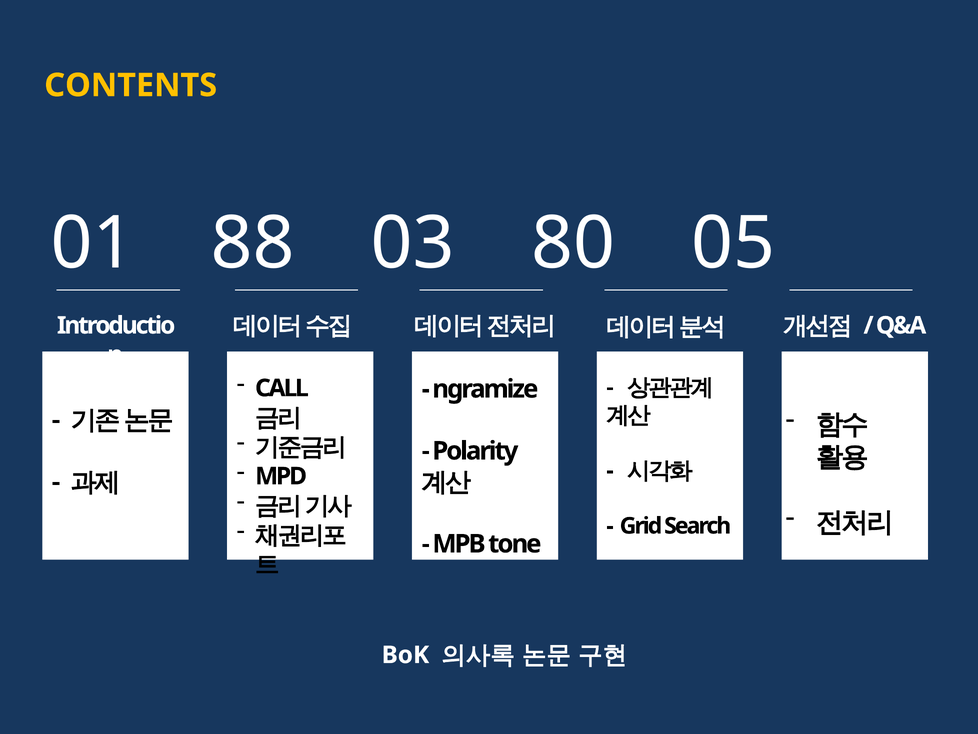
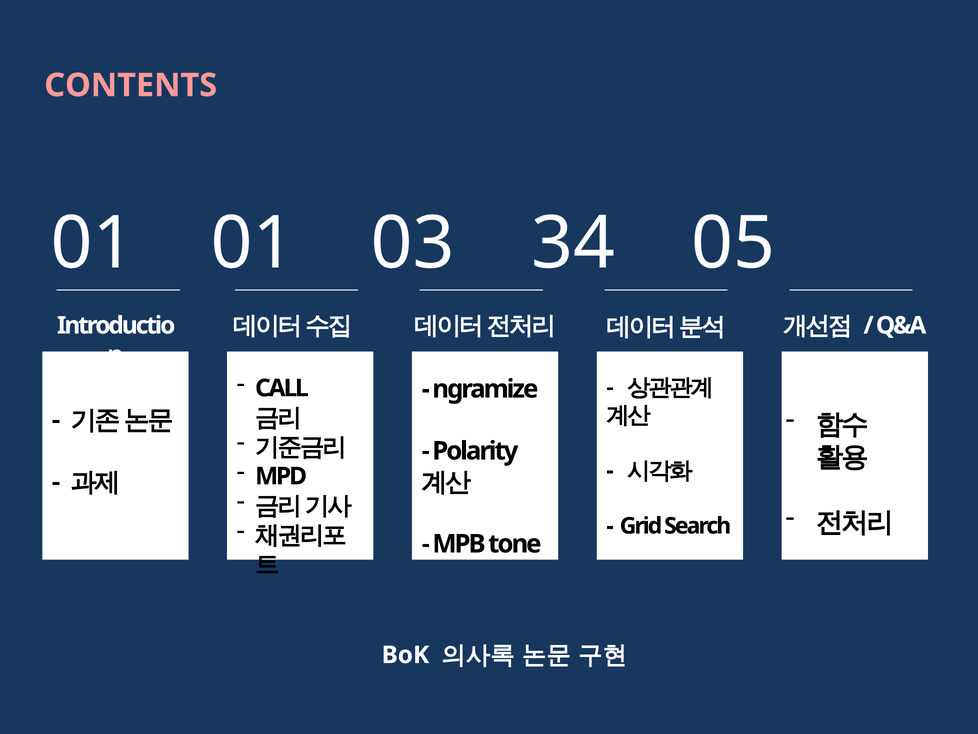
CONTENTS colour: yellow -> pink (131, 85)
01 88: 88 -> 01 (253, 244)
80: 80 -> 34 (573, 244)
